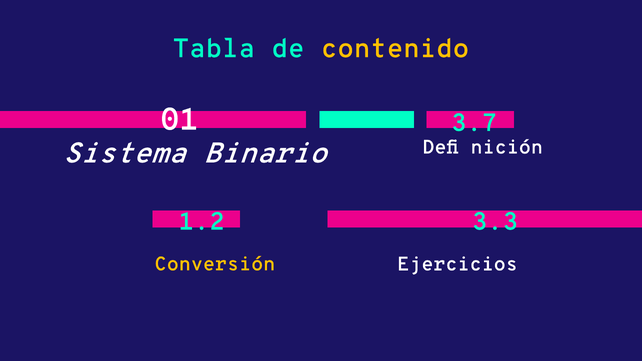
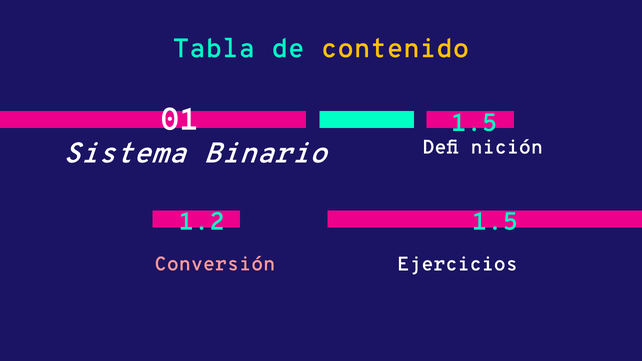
3.7: 3.7 -> 1.5 (474, 123)
3.3: 3.3 -> 1.5 (495, 221)
Conversión colour: yellow -> pink (215, 264)
